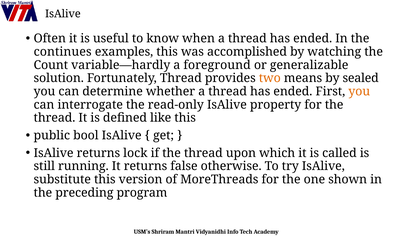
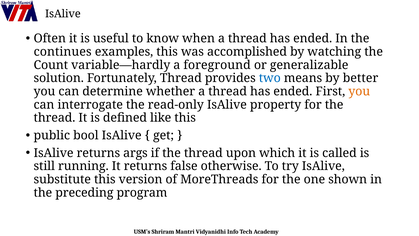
two colour: orange -> blue (270, 78)
sealed: sealed -> better (361, 78)
lock: lock -> args (135, 153)
